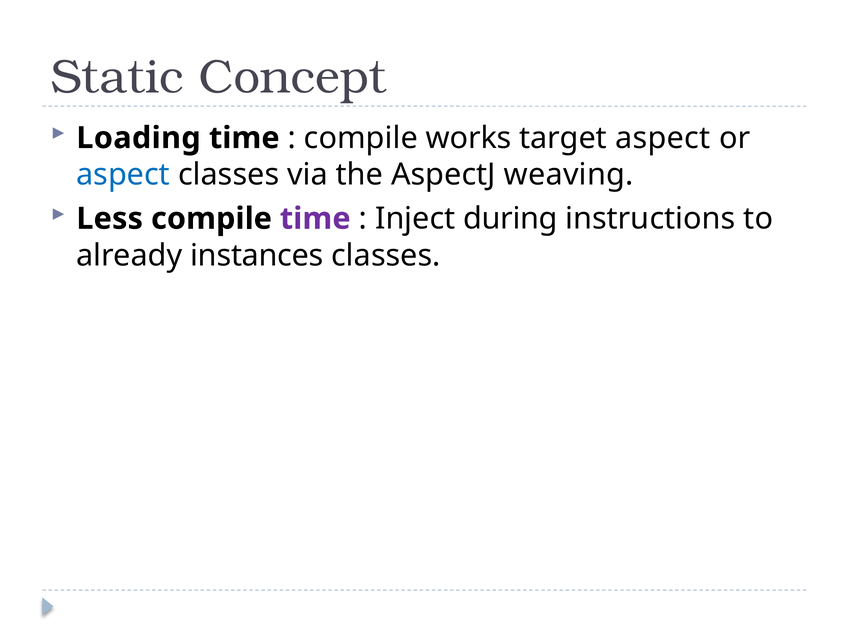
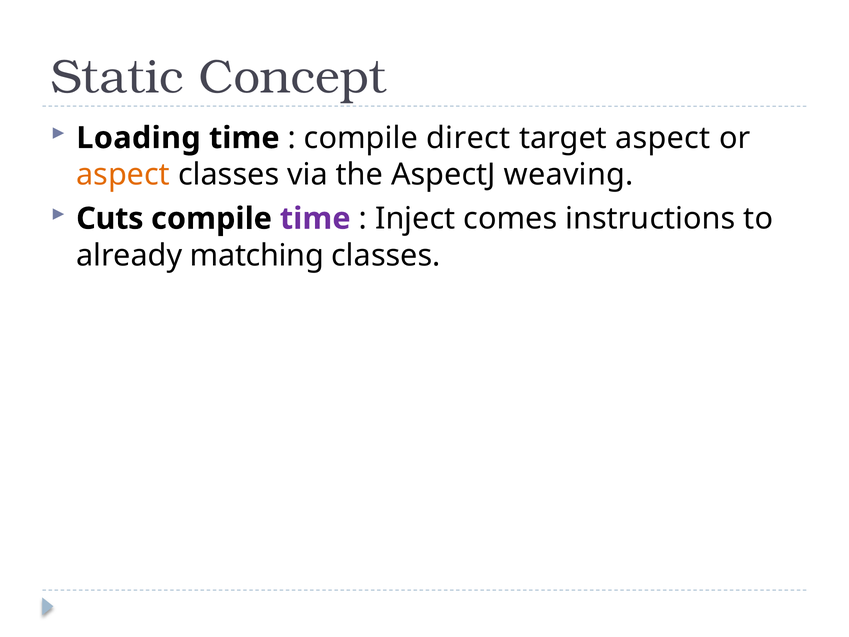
works: works -> direct (468, 138)
aspect colour: blue -> orange (123, 175)
Less: Less -> Cuts (110, 219)
during: during -> comes (510, 219)
instances: instances -> matching (257, 255)
